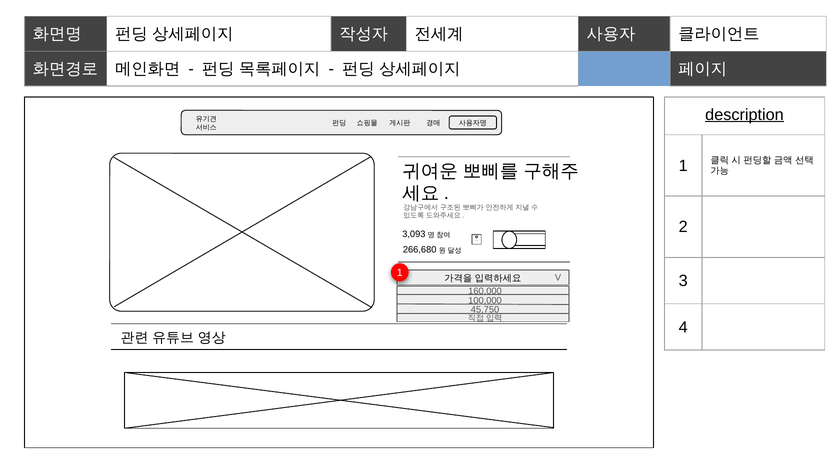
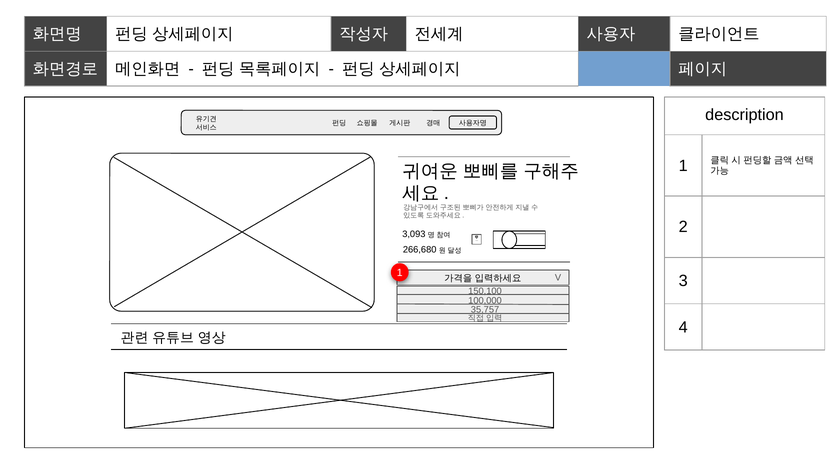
description underline: present -> none (745, 115)
160,000: 160,000 -> 150,100 (485, 291)
45,750: 45,750 -> 35,757 (485, 310)
